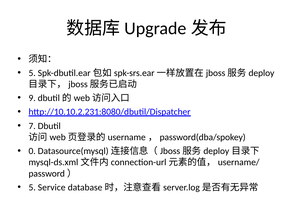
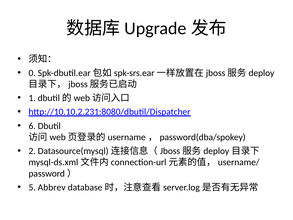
5: 5 -> 0 (32, 73)
9: 9 -> 1 (32, 98)
7: 7 -> 6 (32, 126)
0: 0 -> 2 (32, 151)
Service: Service -> Abbrev (52, 187)
